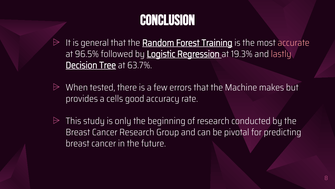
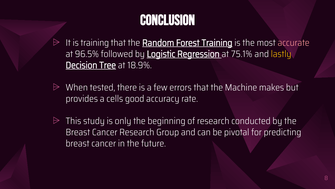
is general: general -> training (95, 43)
19.3%: 19.3% -> 75.1% (242, 54)
lastly colour: pink -> yellow (281, 54)
63.7%: 63.7% -> 18.9% (140, 65)
